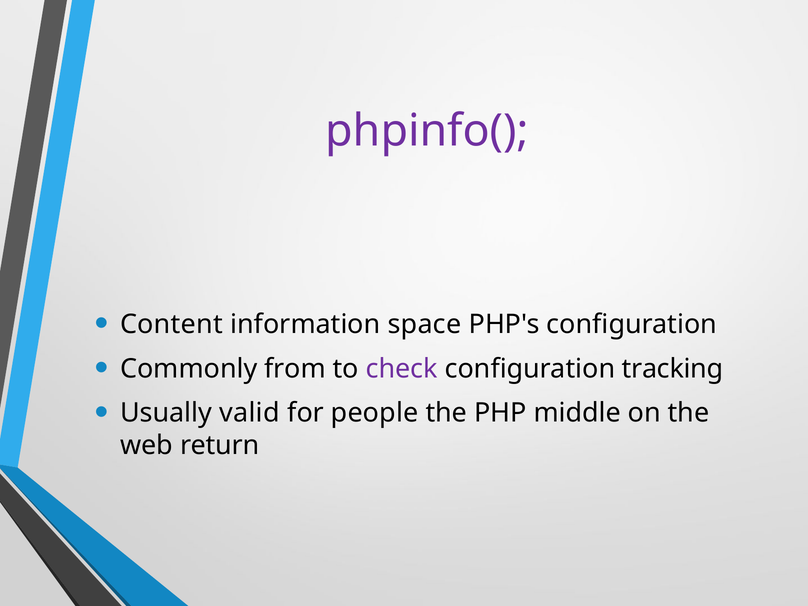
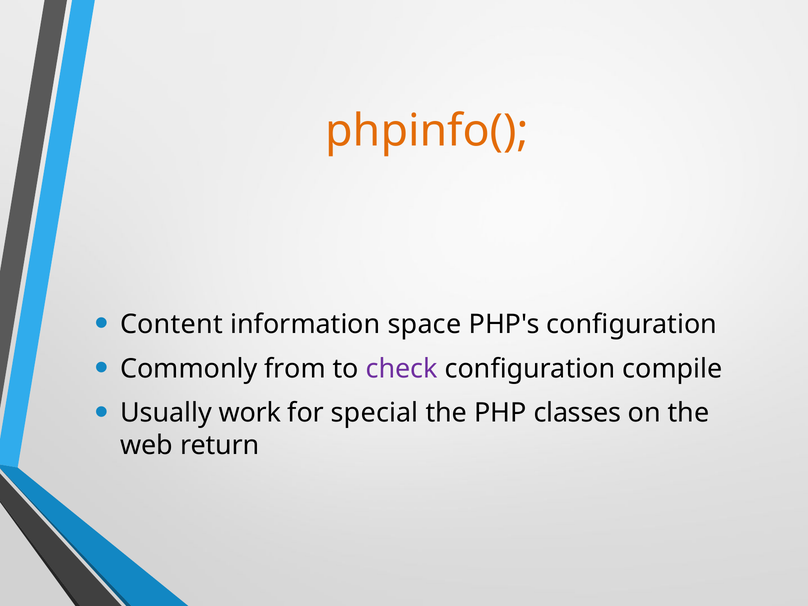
phpinfo( colour: purple -> orange (427, 131)
tracking: tracking -> compile (672, 369)
valid: valid -> work (250, 413)
people: people -> special (375, 413)
middle: middle -> classes (577, 413)
